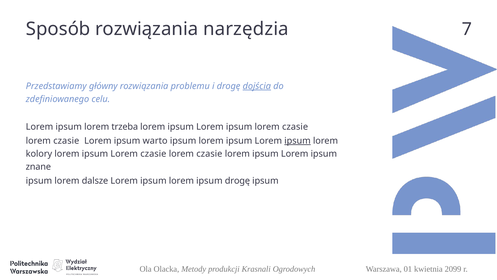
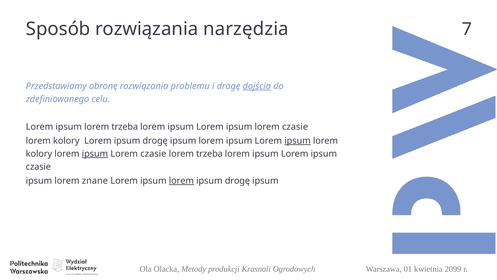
główny: główny -> obronę (103, 86)
czasie: czasie -> kolory (66, 140)
warto: warto -> drogę (155, 140)
ipsum underline: none -> present (95, 154)
czasie: czasie -> trzeba (209, 154)
znane: znane -> czasie (38, 167)
dalsze: dalsze -> znane (95, 180)
lorem underline: none -> present (181, 180)
